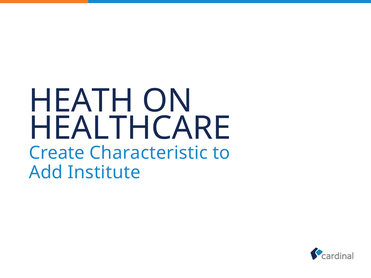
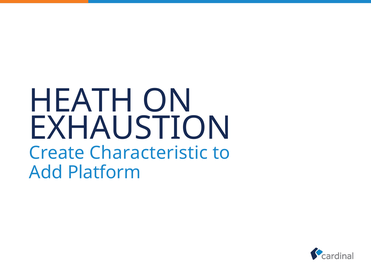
HEALTHCARE: HEALTHCARE -> EXHAUSTION (130, 128)
Institute: Institute -> Platform (104, 173)
